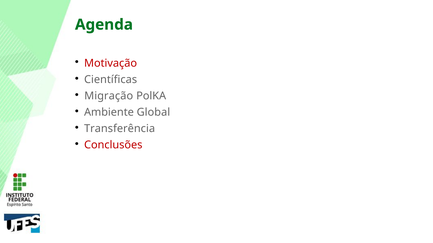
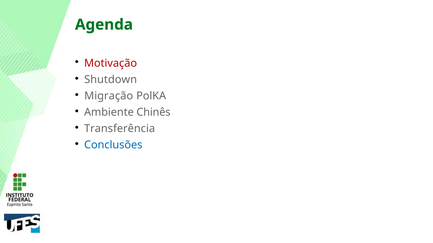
Científicas: Científicas -> Shutdown (111, 80)
Global: Global -> Chinês (154, 113)
Conclusões colour: red -> blue (113, 145)
